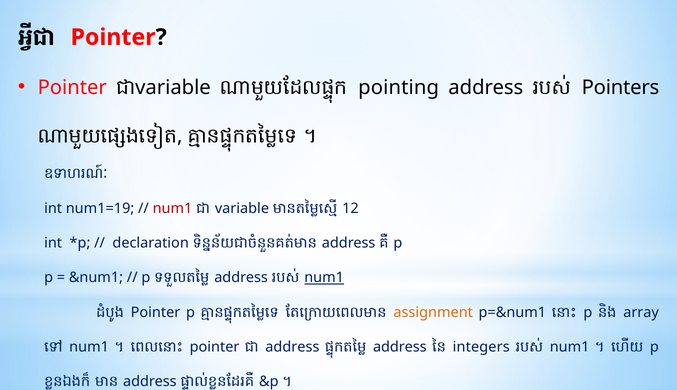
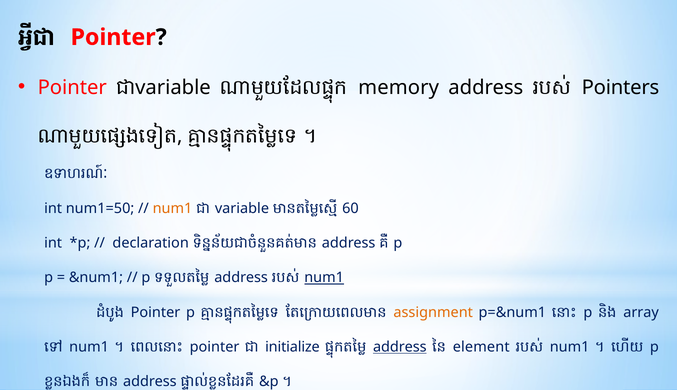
pointing: pointing -> memory (399, 87)
num1=19: num1=19 -> num1=50 (100, 209)
num1 colour: red -> orange (173, 209)
12: 12 -> 60 (350, 209)
address: address -> initialize (292, 348)
address underline: none -> present (400, 348)
integers: integers -> element (481, 348)
